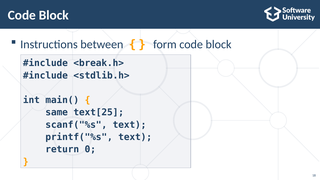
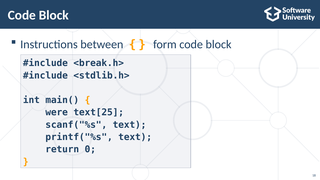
same: same -> were (57, 112)
